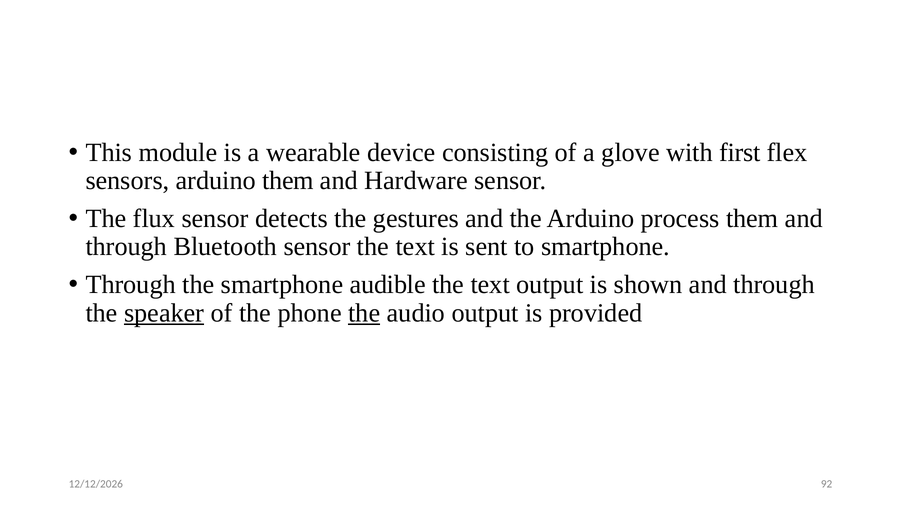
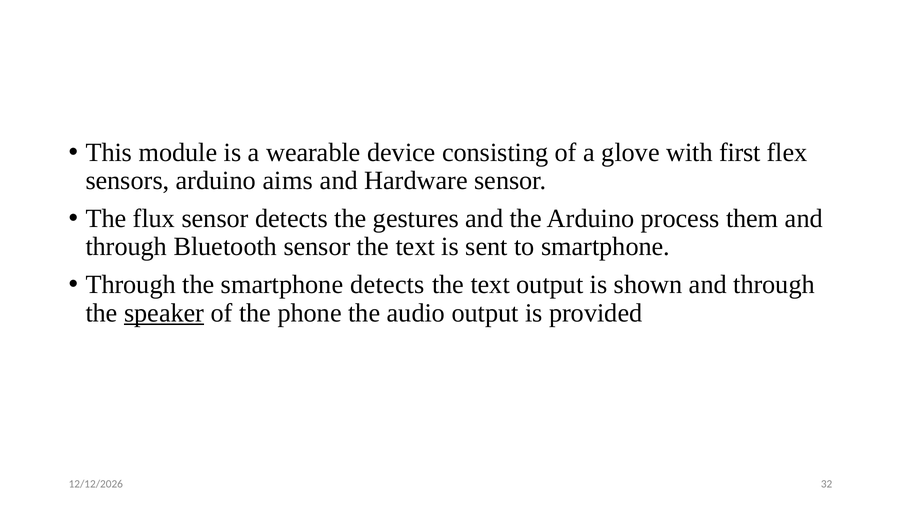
arduino them: them -> aims (288, 181)
smartphone audible: audible -> detects (387, 284)
the underline: present -> none (364, 313)
92: 92 -> 32 (827, 484)
